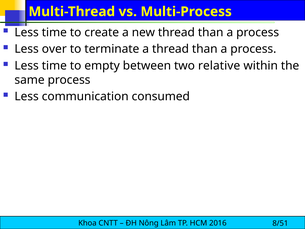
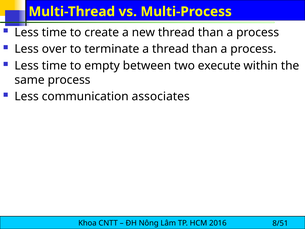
relative: relative -> execute (219, 66)
consumed: consumed -> associates (161, 96)
